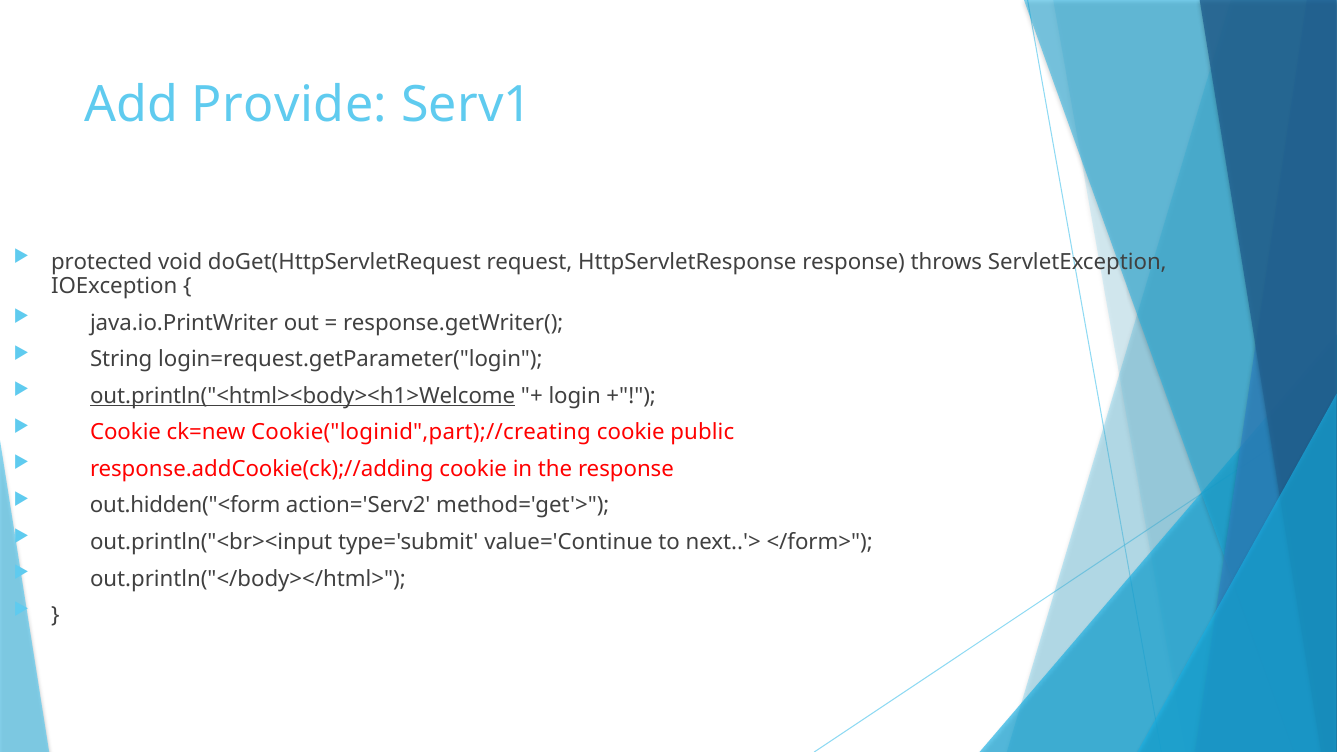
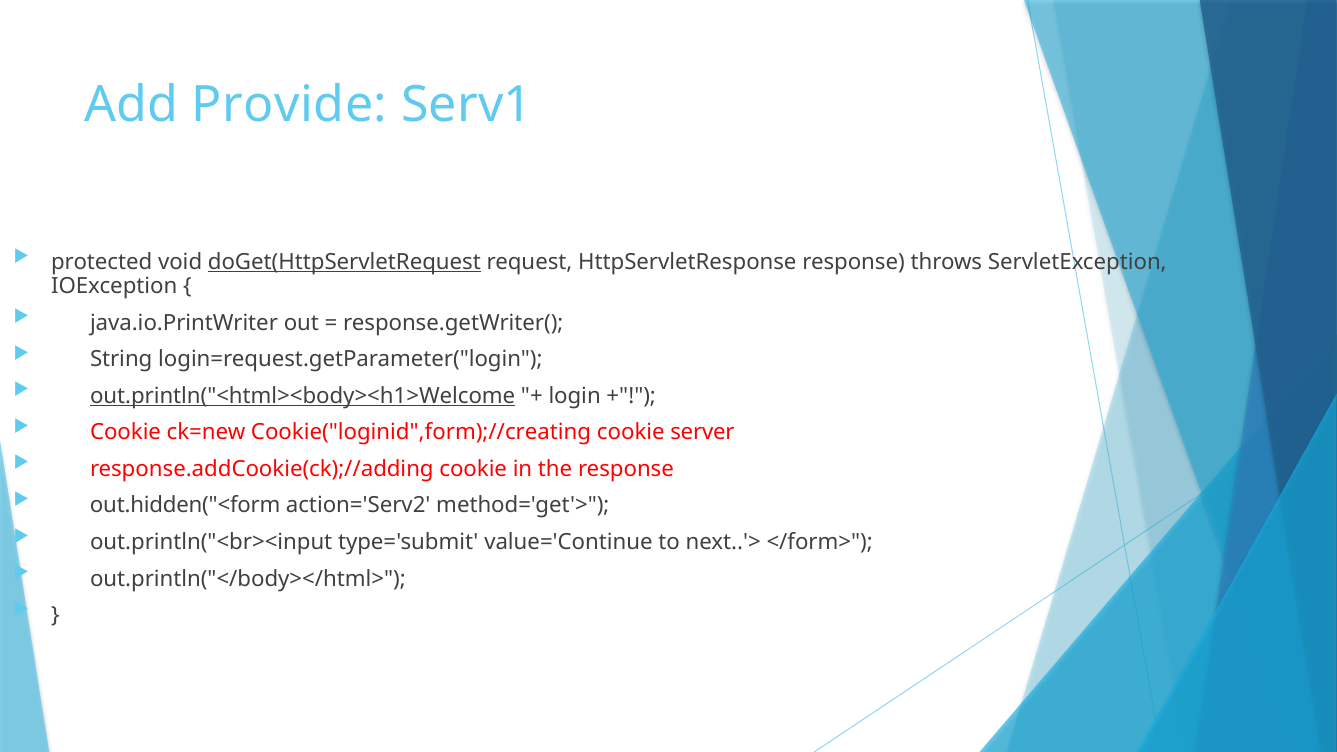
doGet(HttpServletRequest underline: none -> present (344, 262)
Cookie("loginid",part);//creating: Cookie("loginid",part);//creating -> Cookie("loginid",form);//creating (421, 433)
public: public -> server (702, 433)
